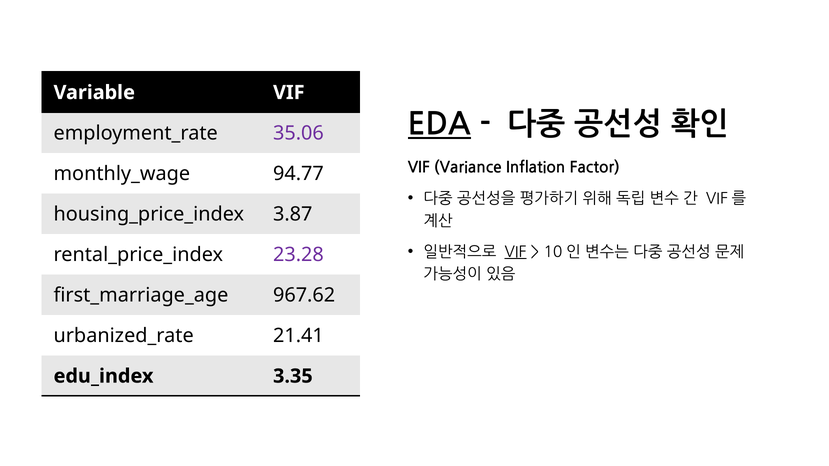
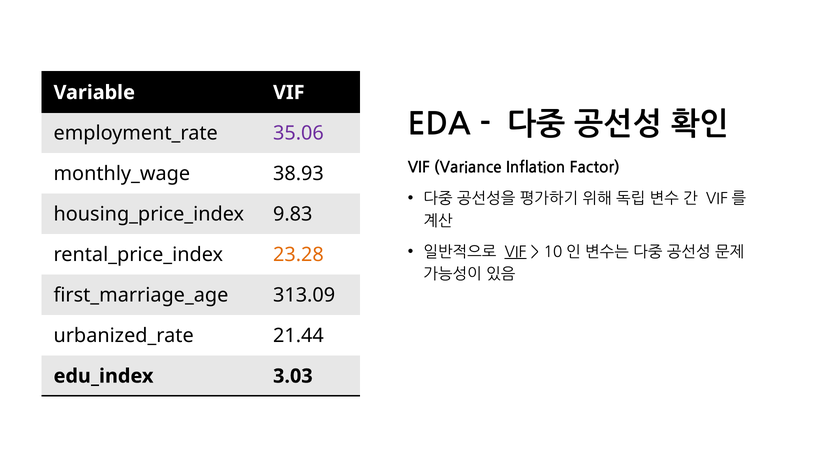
EDA underline: present -> none (439, 125)
94.77: 94.77 -> 38.93 (298, 174)
3.87: 3.87 -> 9.83 (293, 214)
23.28 colour: purple -> orange (298, 255)
967.62: 967.62 -> 313.09 (304, 295)
21.41: 21.41 -> 21.44 (298, 336)
3.35: 3.35 -> 3.03 (293, 376)
